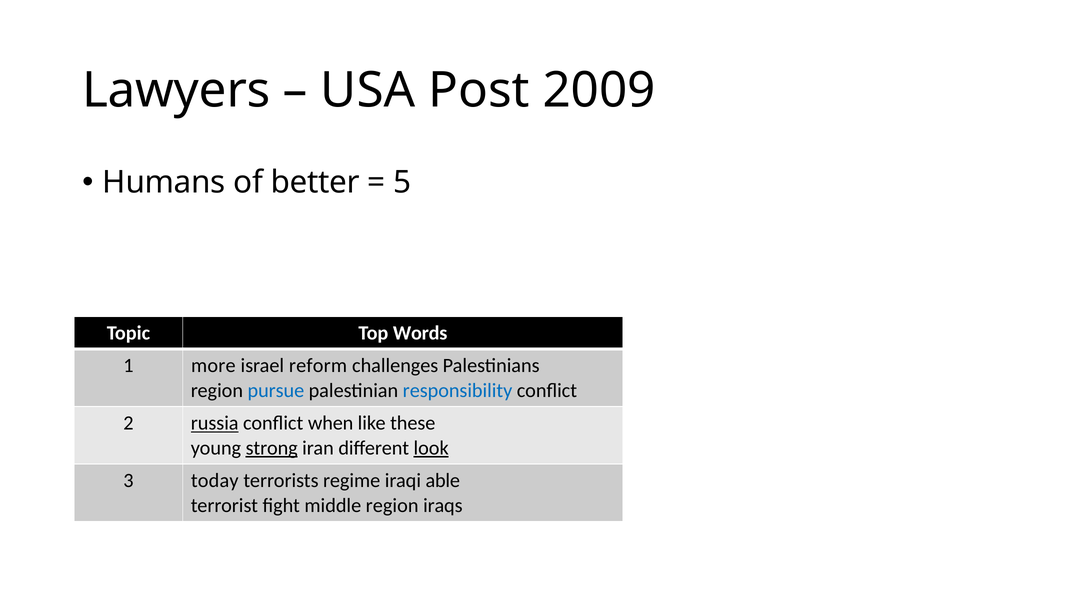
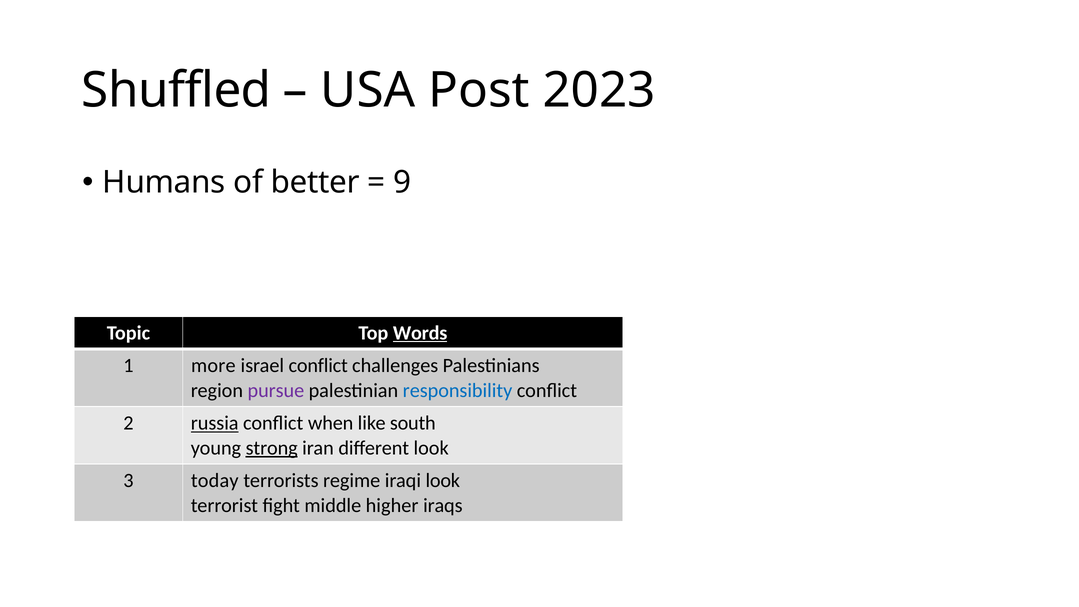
Lawyers: Lawyers -> Shuffled (176, 91)
2009: 2009 -> 2023 (599, 91)
5: 5 -> 9 (402, 182)
Words underline: none -> present (420, 333)
israel reform: reform -> conflict (318, 366)
pursue colour: blue -> purple (276, 390)
these: these -> south (413, 423)
look underline: present -> none (431, 448)
iraqi able: able -> look (443, 481)
middle region: region -> higher (392, 505)
